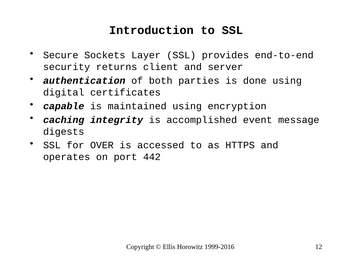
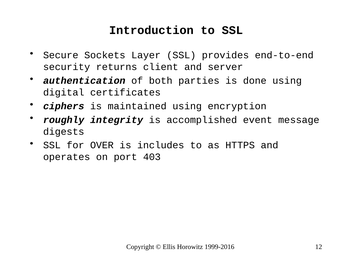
capable: capable -> ciphers (64, 106)
caching: caching -> roughly (64, 120)
accessed: accessed -> includes (161, 145)
442: 442 -> 403 (152, 157)
